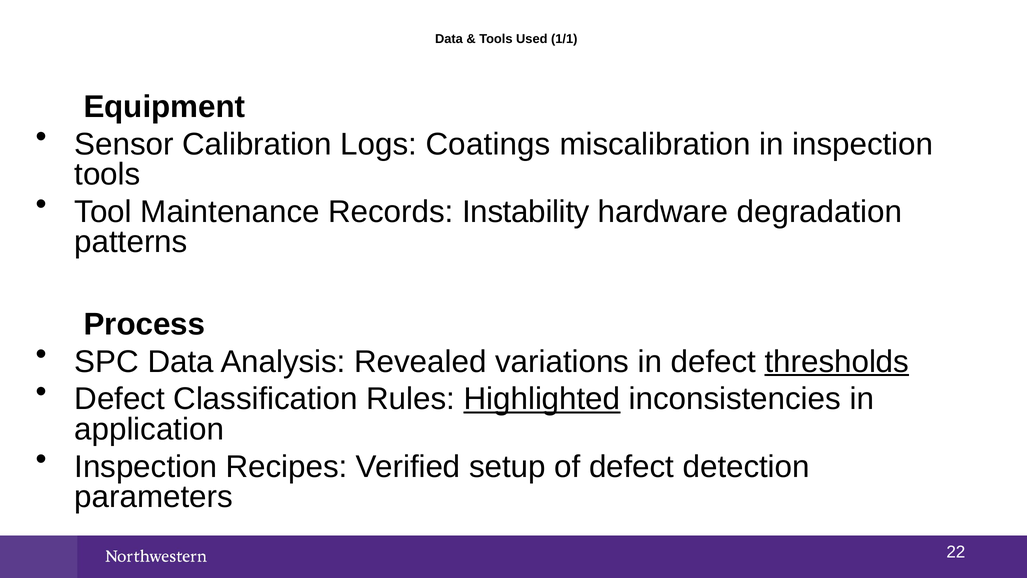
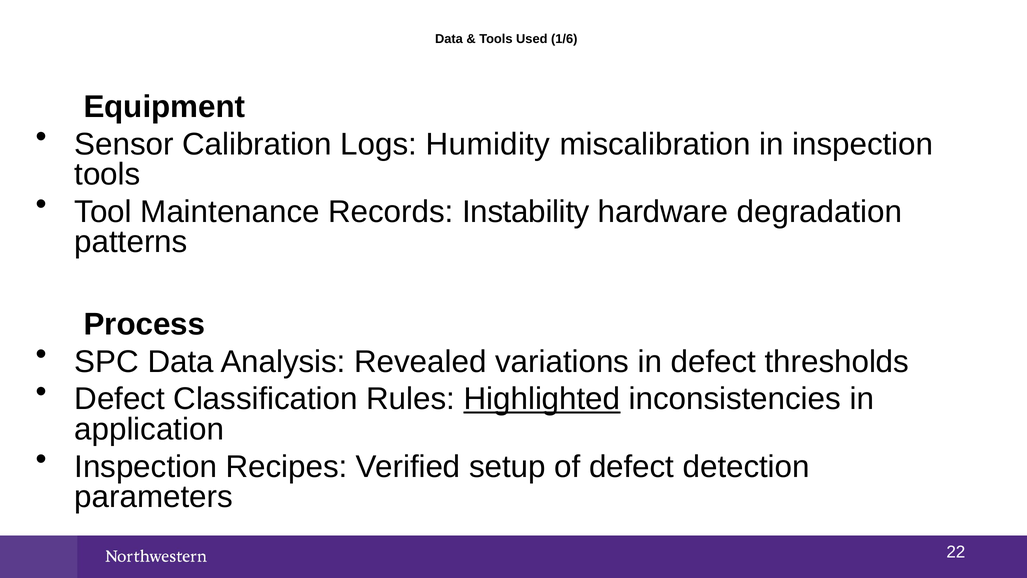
1/1: 1/1 -> 1/6 (564, 39)
Coatings: Coatings -> Humidity (488, 144)
thresholds underline: present -> none (837, 362)
